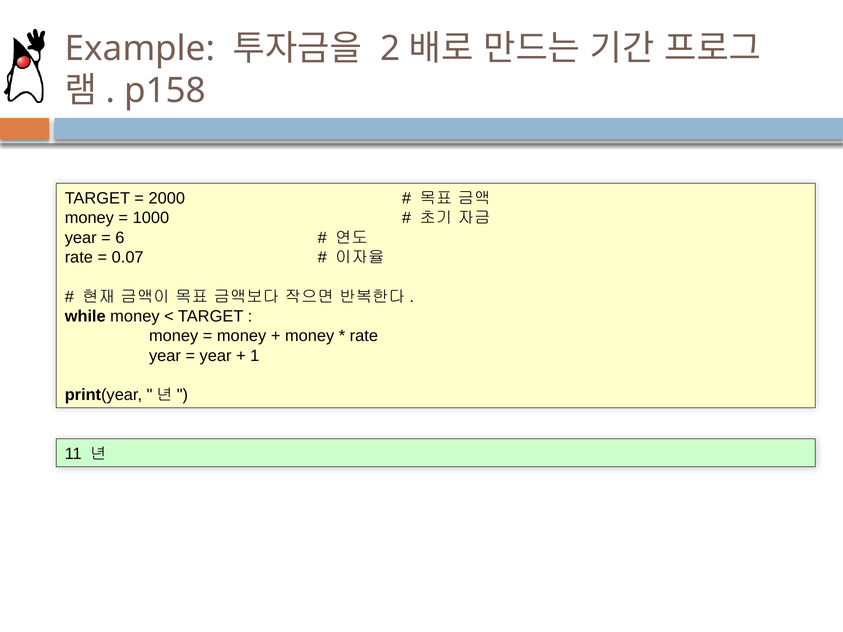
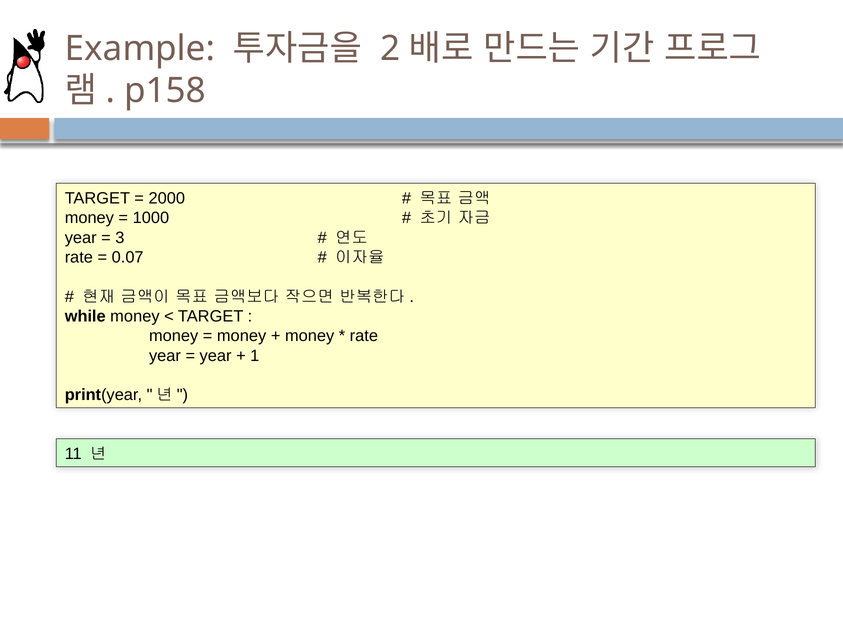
6: 6 -> 3 (120, 238)
